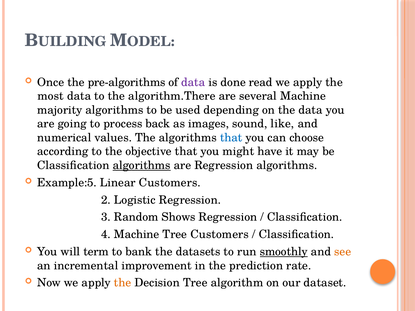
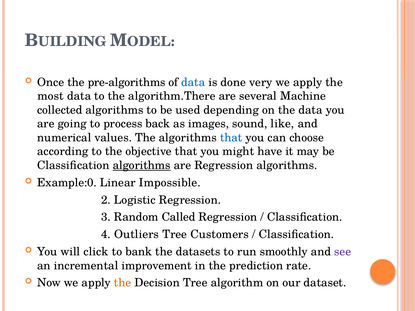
data colour: purple -> blue (193, 82)
read: read -> very (261, 82)
majority: majority -> collected (60, 110)
Example:5: Example:5 -> Example:0 (67, 183)
Linear Customers: Customers -> Impossible (170, 183)
Shows: Shows -> Called (179, 217)
4 Machine: Machine -> Outliers (137, 235)
term: term -> click (96, 252)
smoothly underline: present -> none (284, 252)
see colour: orange -> purple (343, 252)
